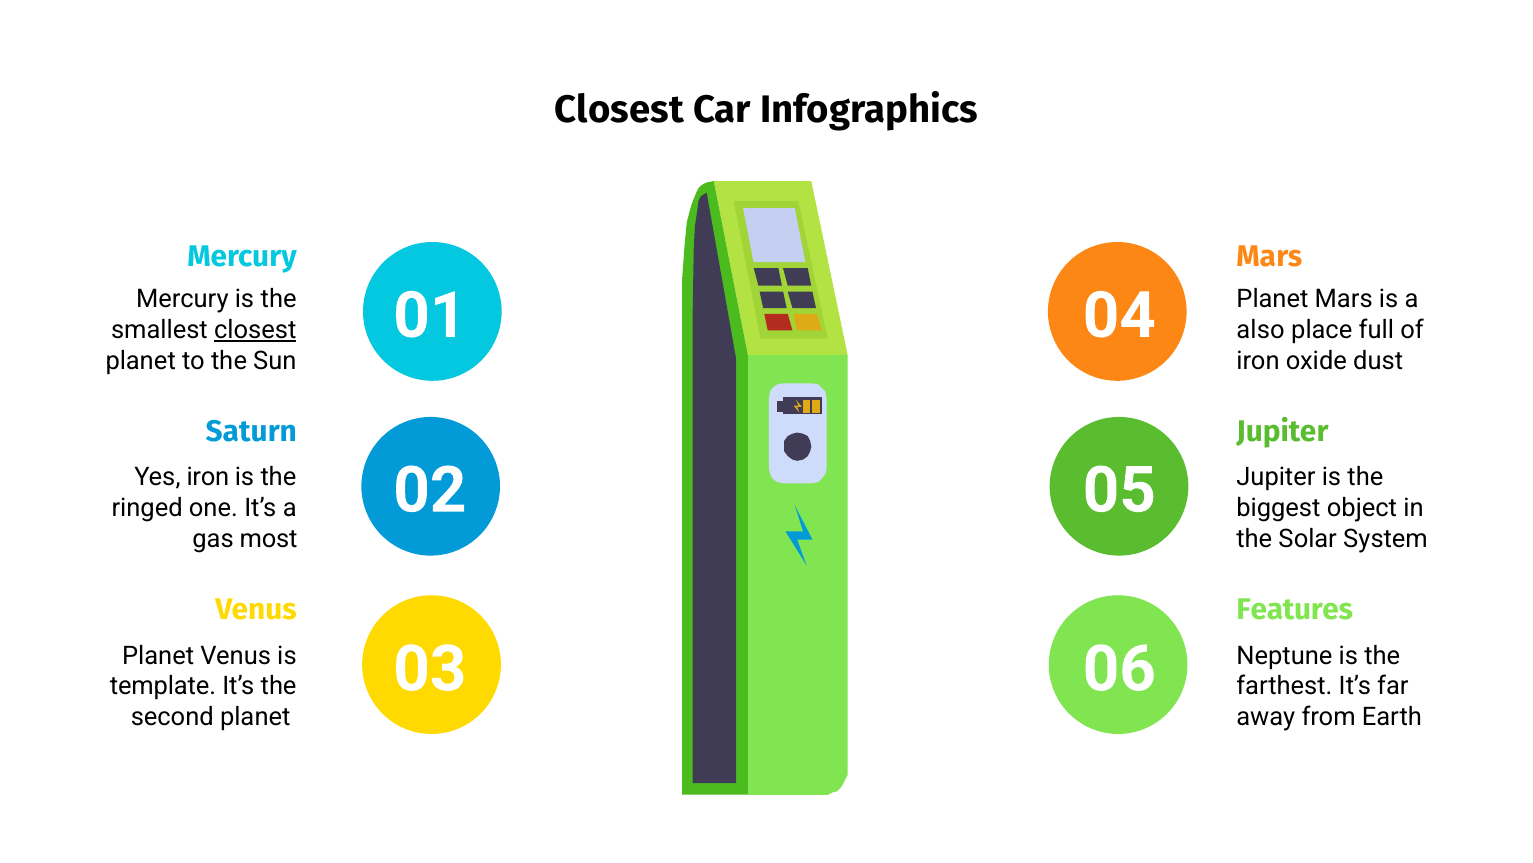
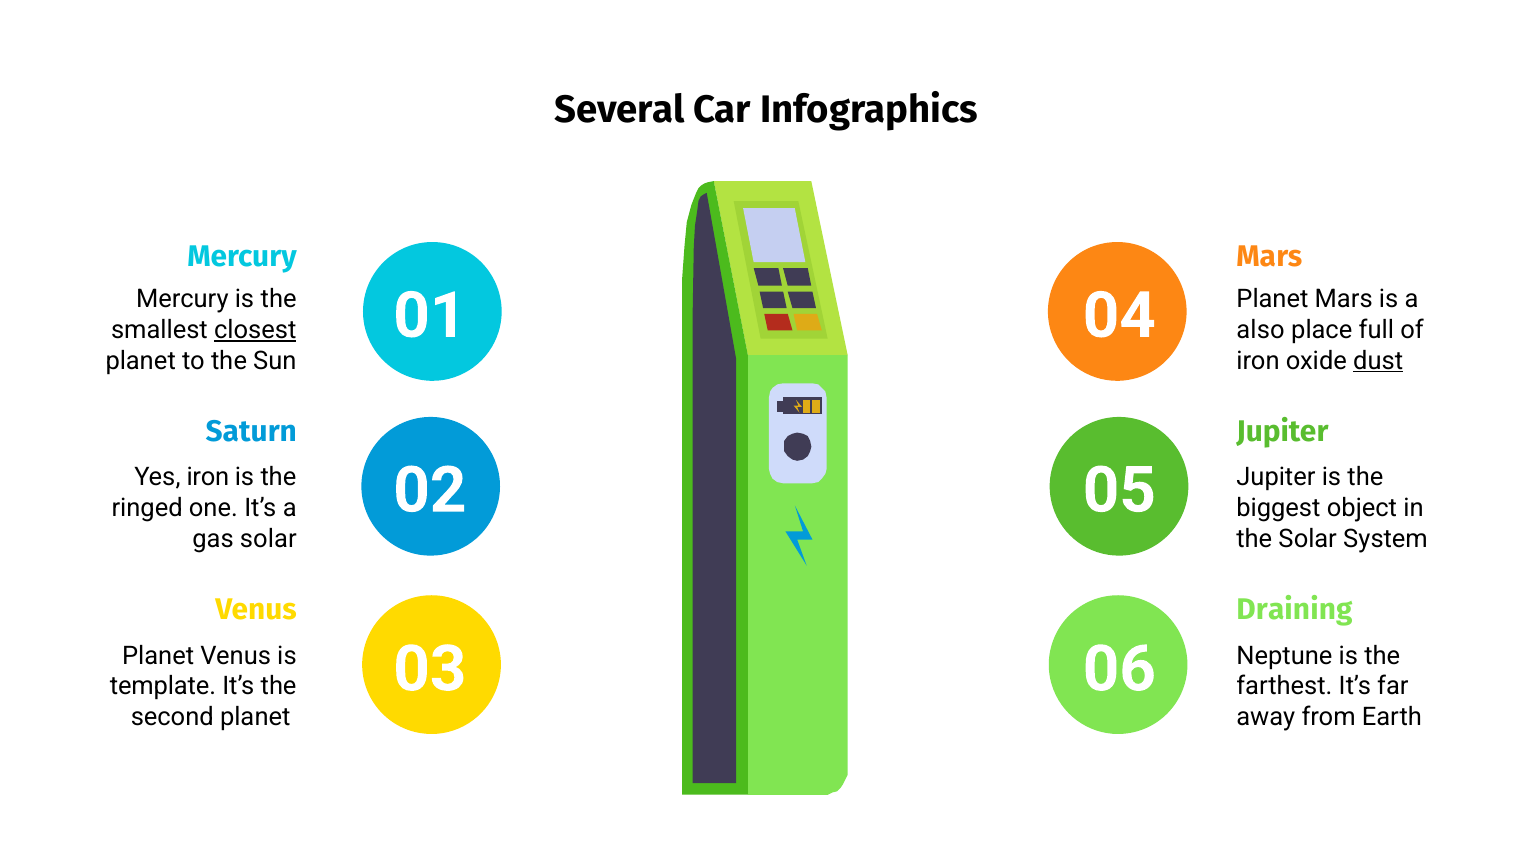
Closest: Closest -> Several (620, 110)
dust underline: none -> present (1378, 360)
gas most: most -> solar (268, 539)
Features: Features -> Draining (1294, 609)
